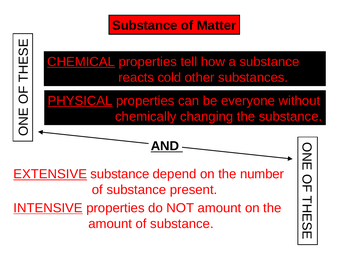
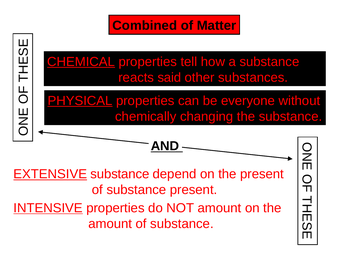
Substance: Substance -> Combined (145, 26)
cold: cold -> said (169, 78)
the number: number -> present (262, 174)
